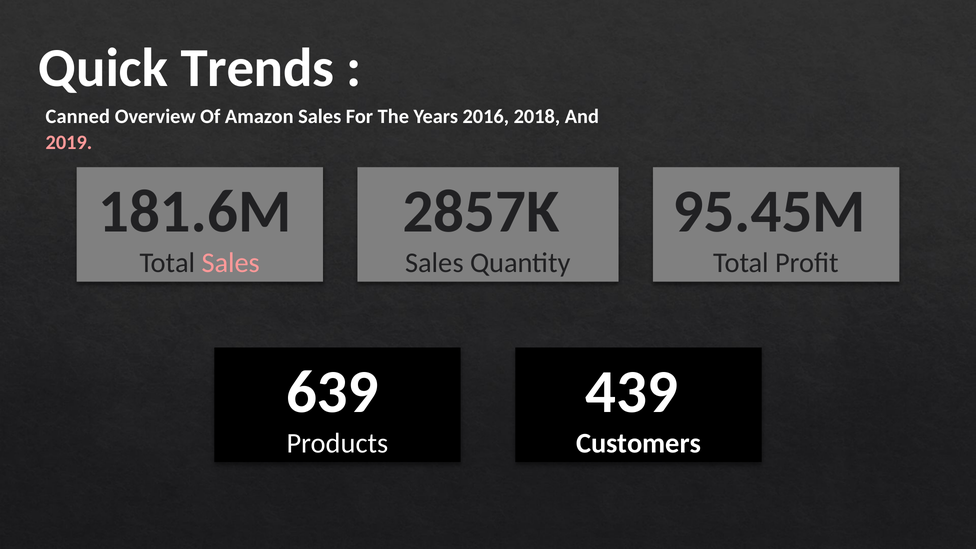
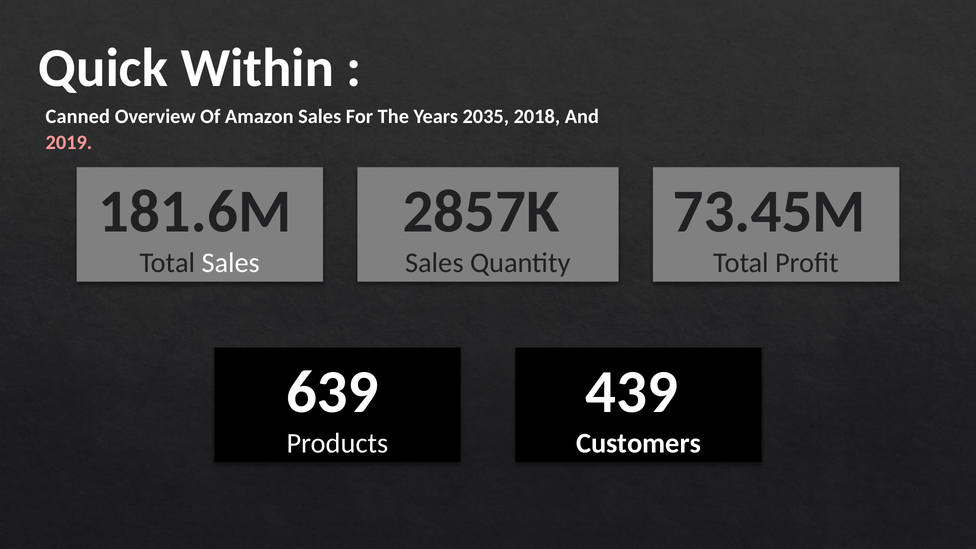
Trends: Trends -> Within (257, 68)
2016: 2016 -> 2035 (486, 117)
95.45M: 95.45M -> 73.45M (769, 212)
Sales colour: pink -> white (231, 263)
